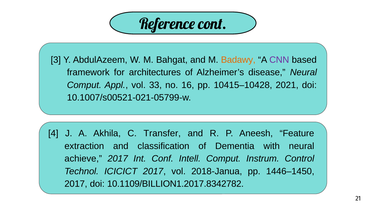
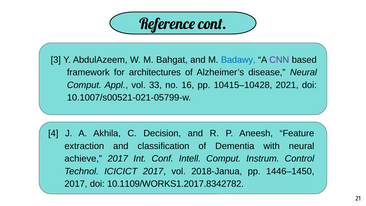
Badawy colour: orange -> blue (238, 60)
Transfer: Transfer -> Decision (162, 133)
10.1109/BILLION1.2017.8342782: 10.1109/BILLION1.2017.8342782 -> 10.1109/WORKS1.2017.8342782 (175, 184)
